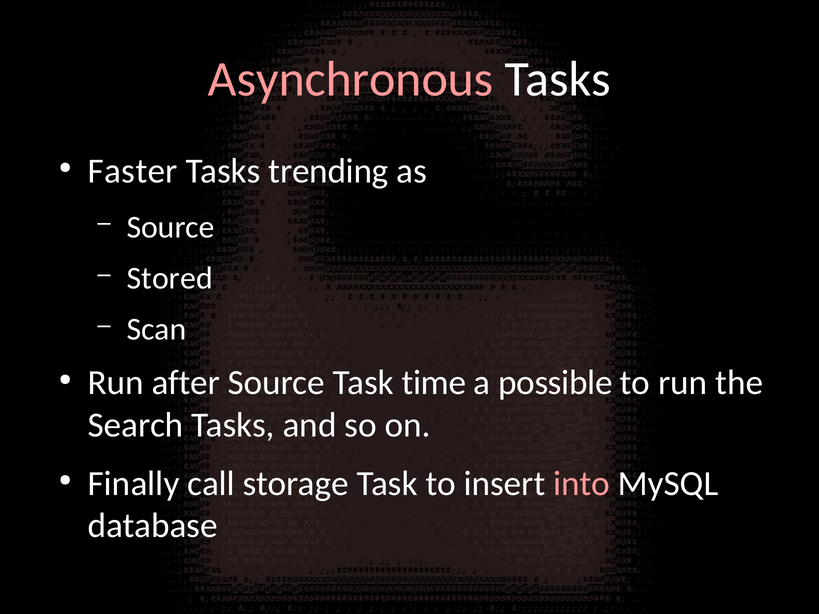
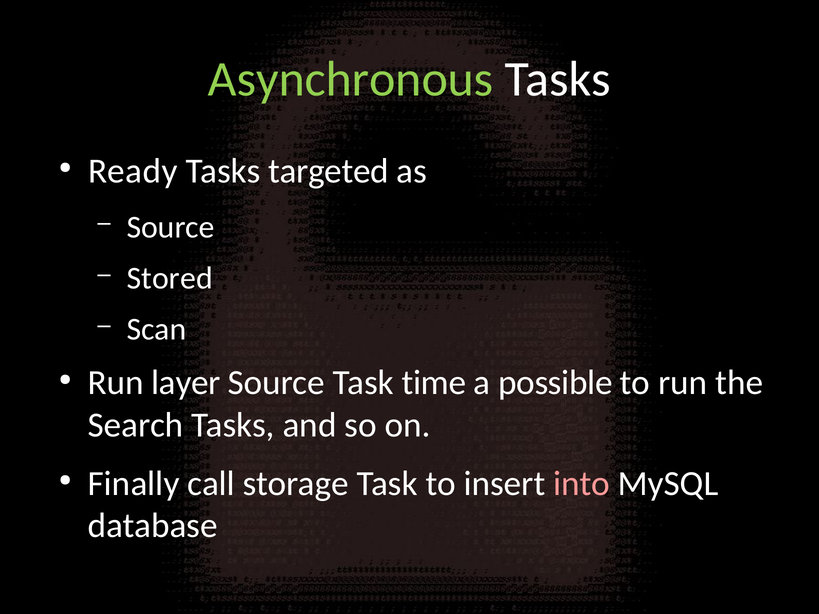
Asynchronous colour: pink -> light green (351, 79)
Faster: Faster -> Ready (133, 171)
trending: trending -> targeted (329, 171)
after: after -> layer (186, 383)
